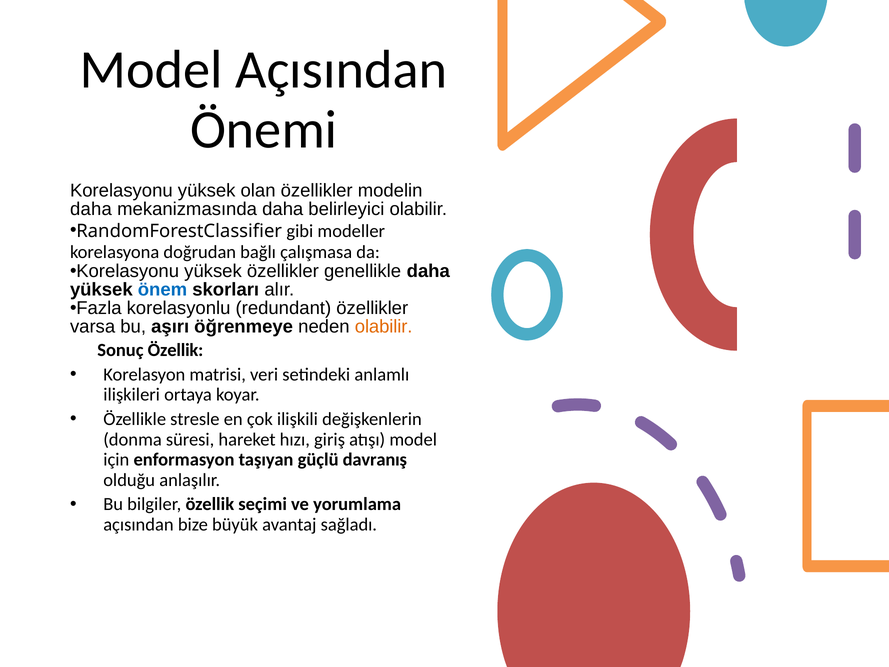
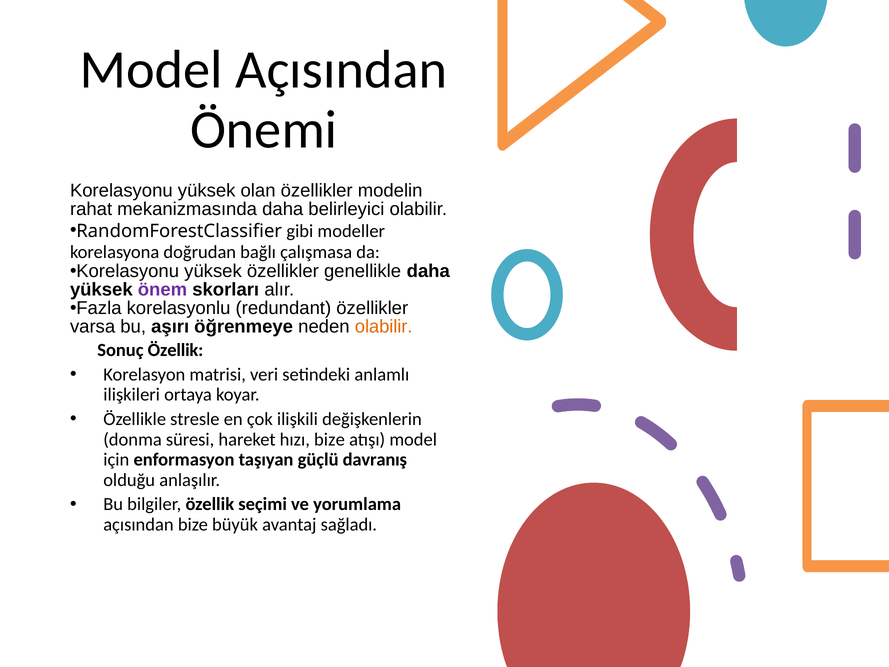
daha: daha -> rahat (91, 209)
önem colour: blue -> purple (162, 289)
hızı giriş: giriş -> bize (329, 439)
